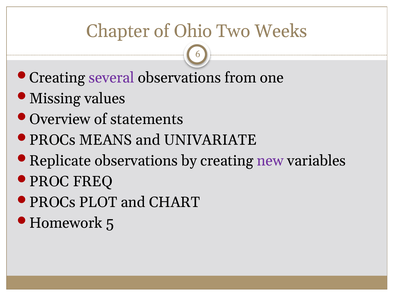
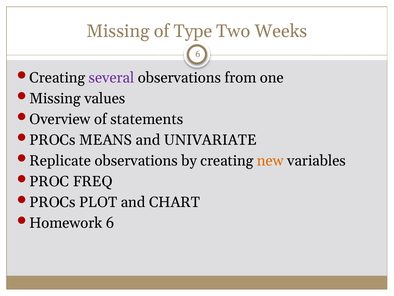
Chapter: Chapter -> Missing (118, 31)
Ohio: Ohio -> Type (193, 31)
new colour: purple -> orange (270, 160)
Homework 5: 5 -> 6 (110, 223)
